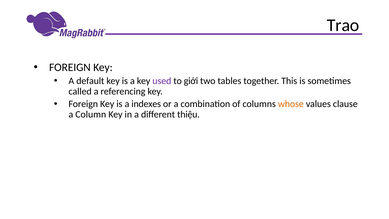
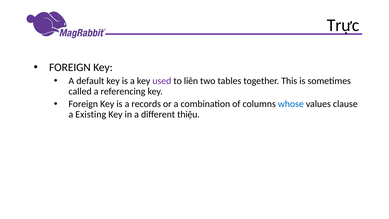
Trao: Trao -> Trực (343, 25)
giới: giới -> liên (191, 81)
indexes: indexes -> records (146, 104)
whose colour: orange -> blue (291, 104)
Column: Column -> Existing (91, 114)
